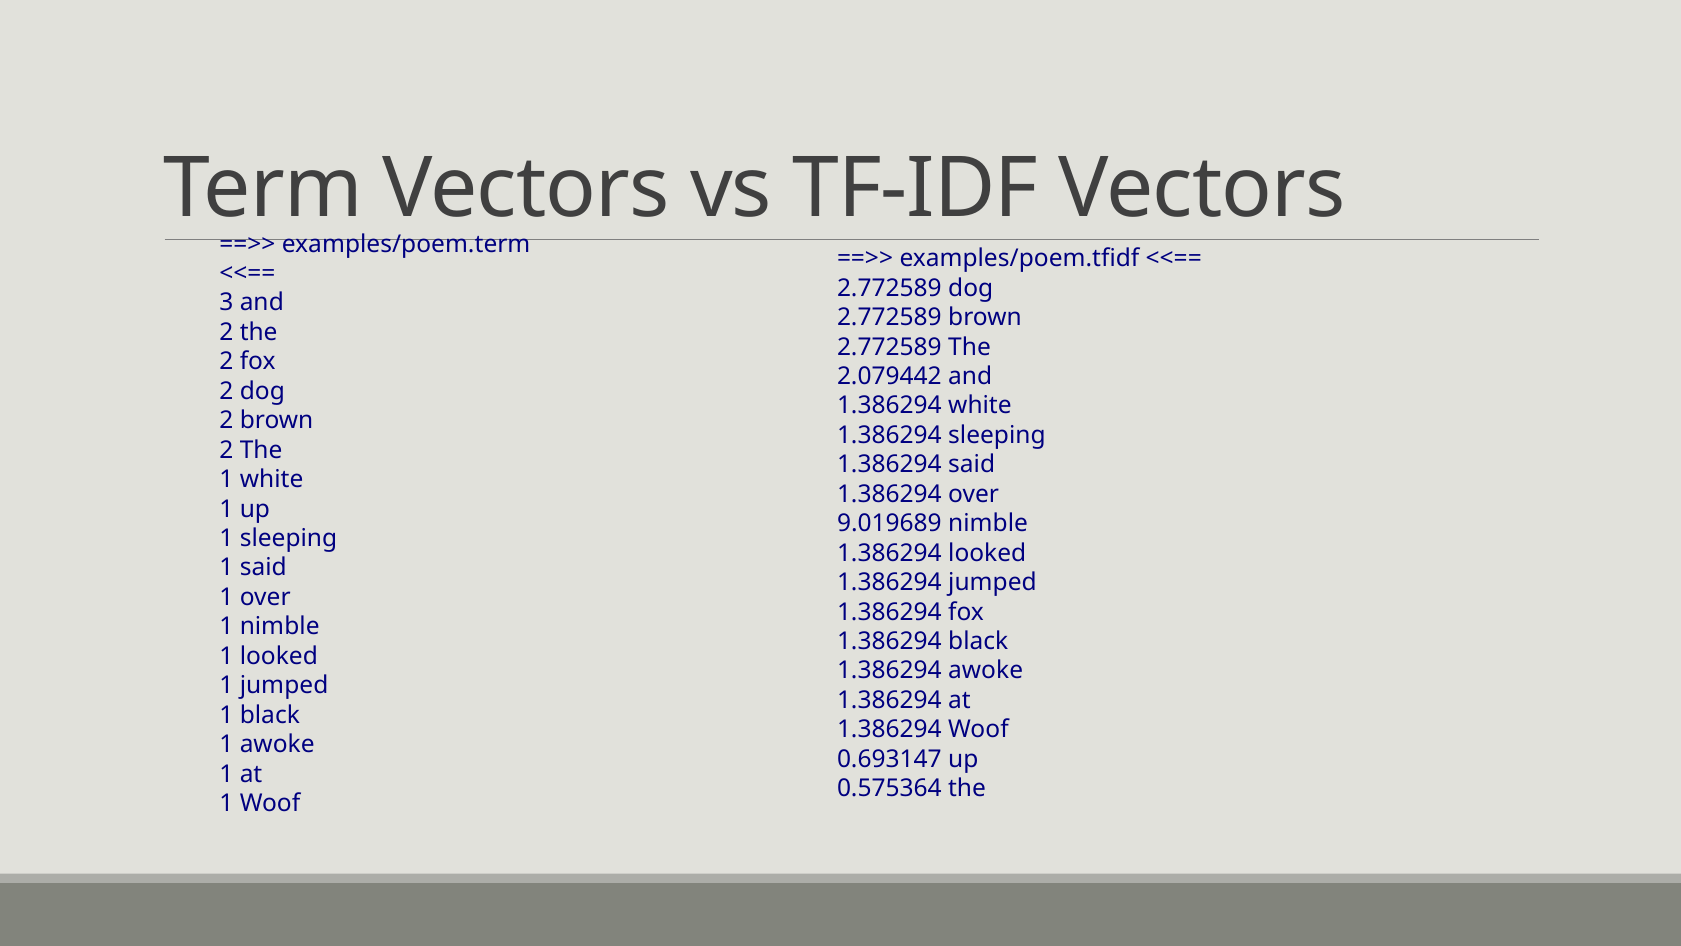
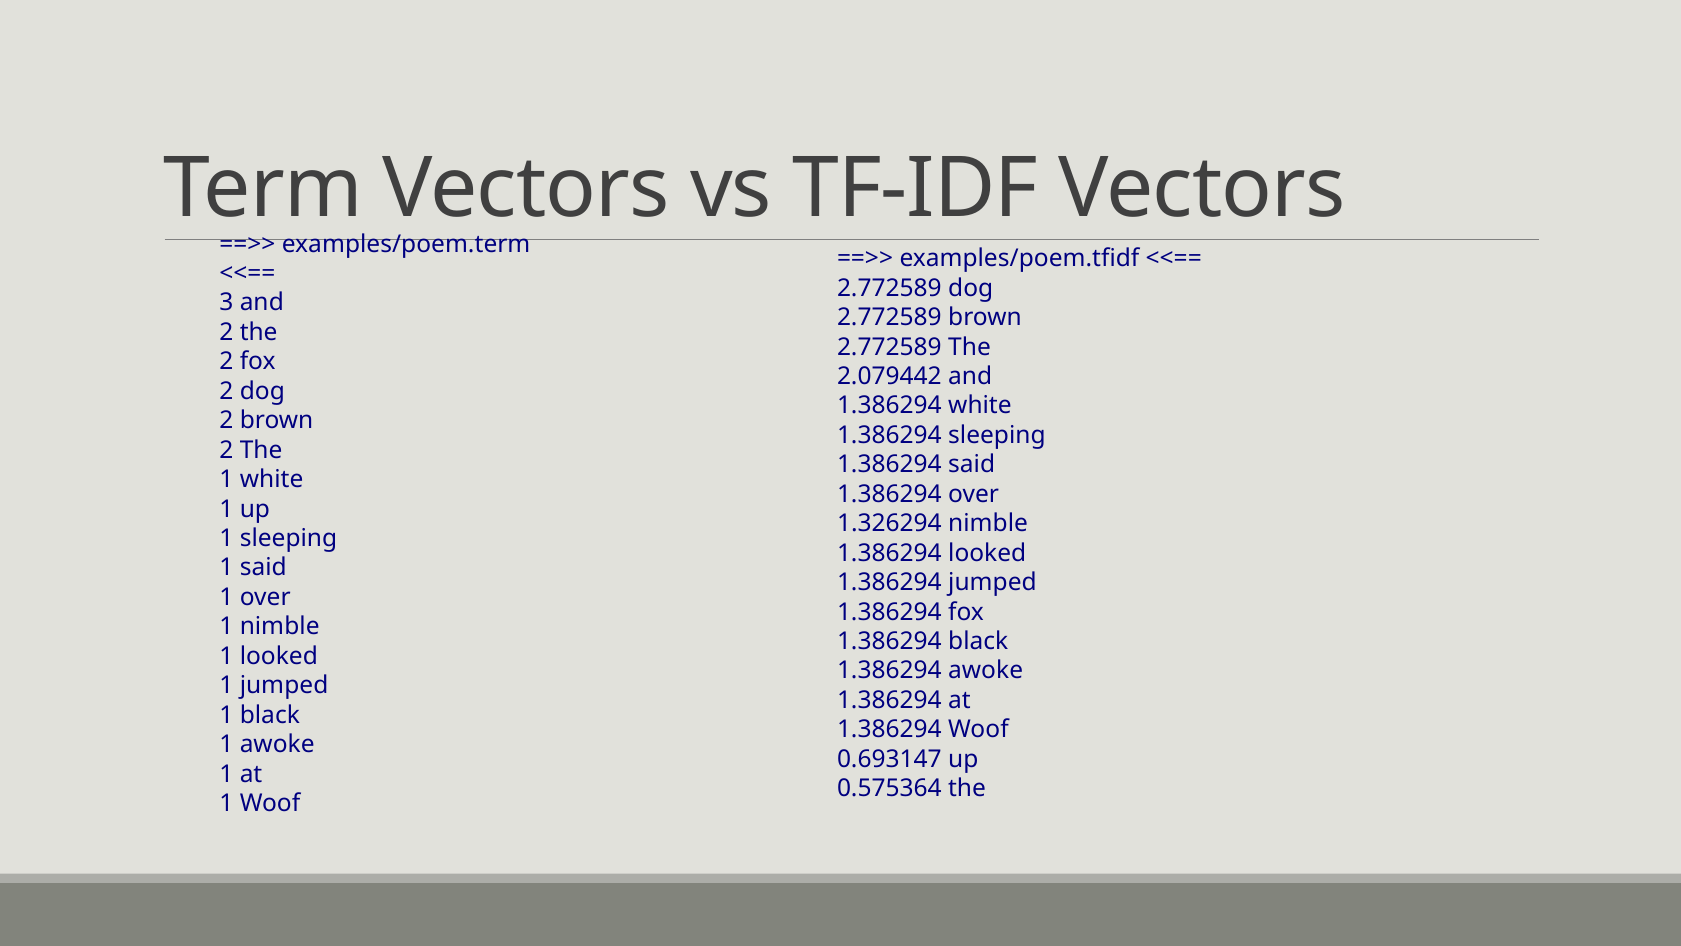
9.019689: 9.019689 -> 1.326294 (889, 523)
